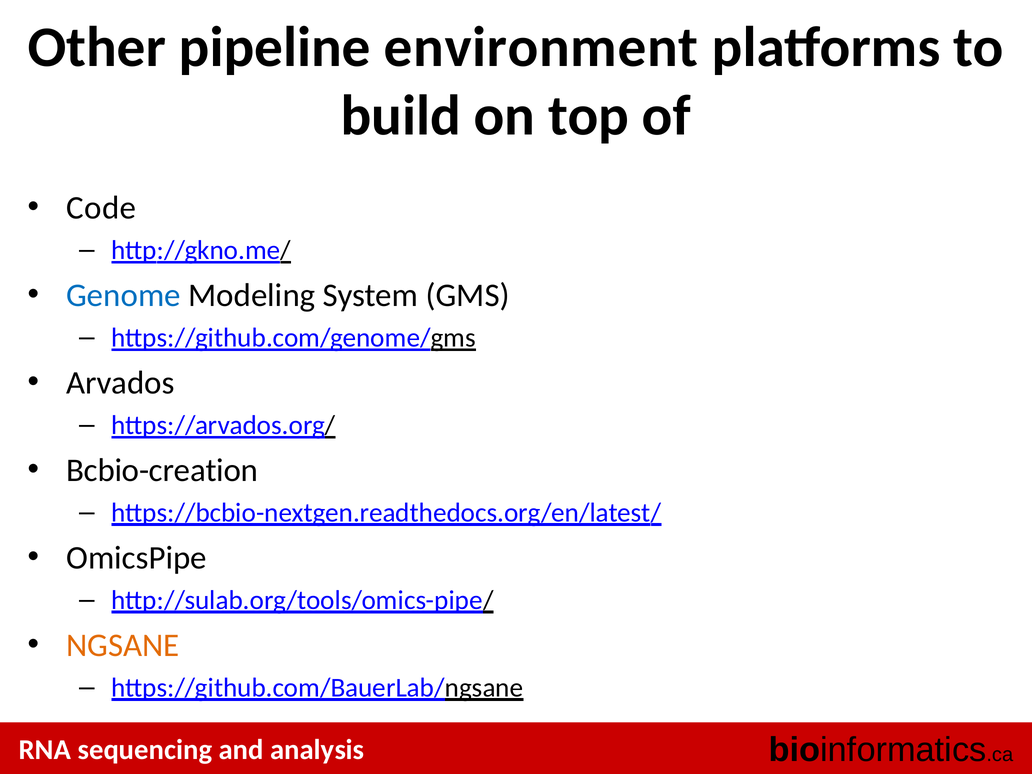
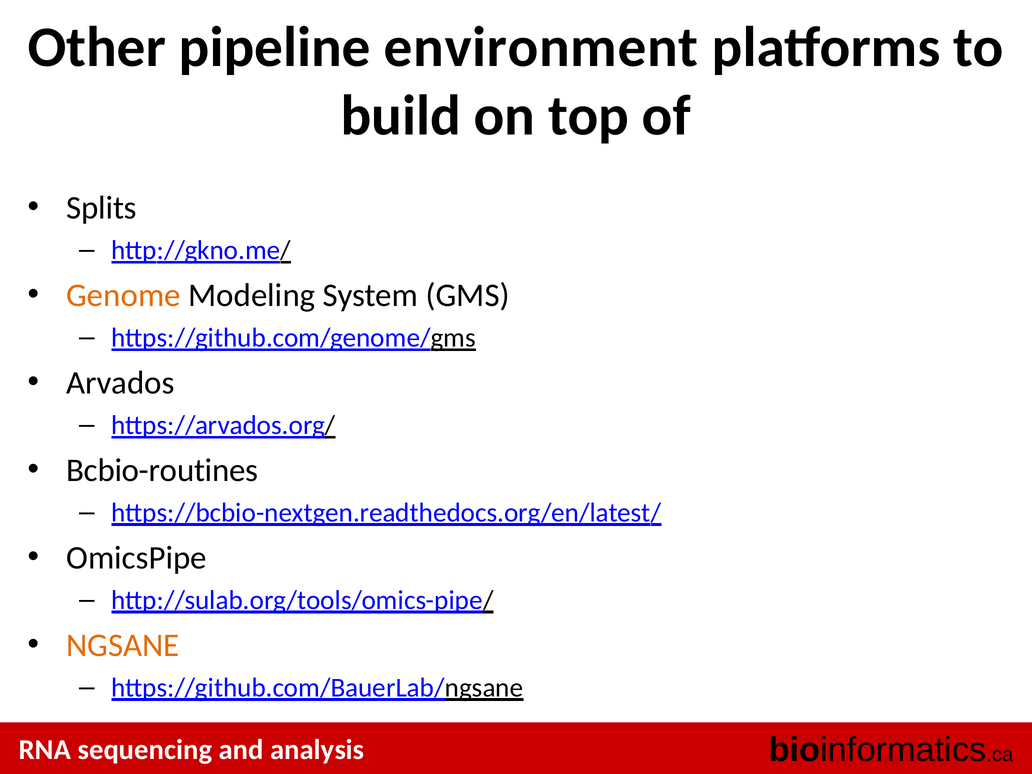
Code: Code -> Splits (102, 208)
Genome colour: blue -> orange (123, 295)
Bcbio-creation: Bcbio-creation -> Bcbio-routines (162, 470)
